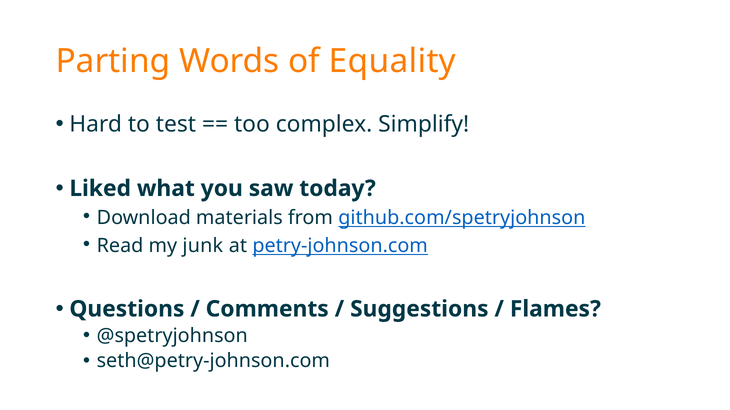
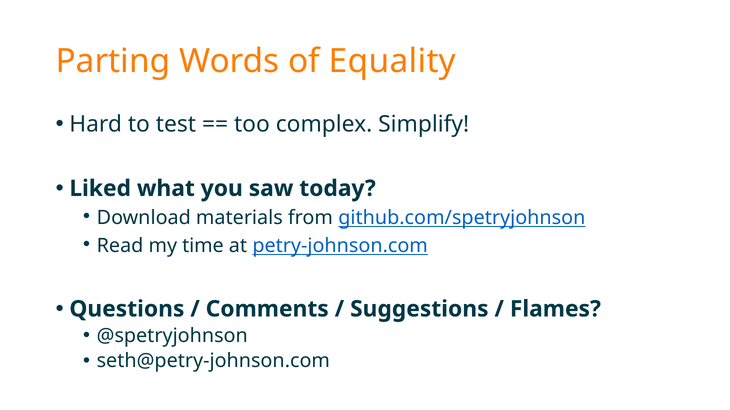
junk: junk -> time (203, 246)
